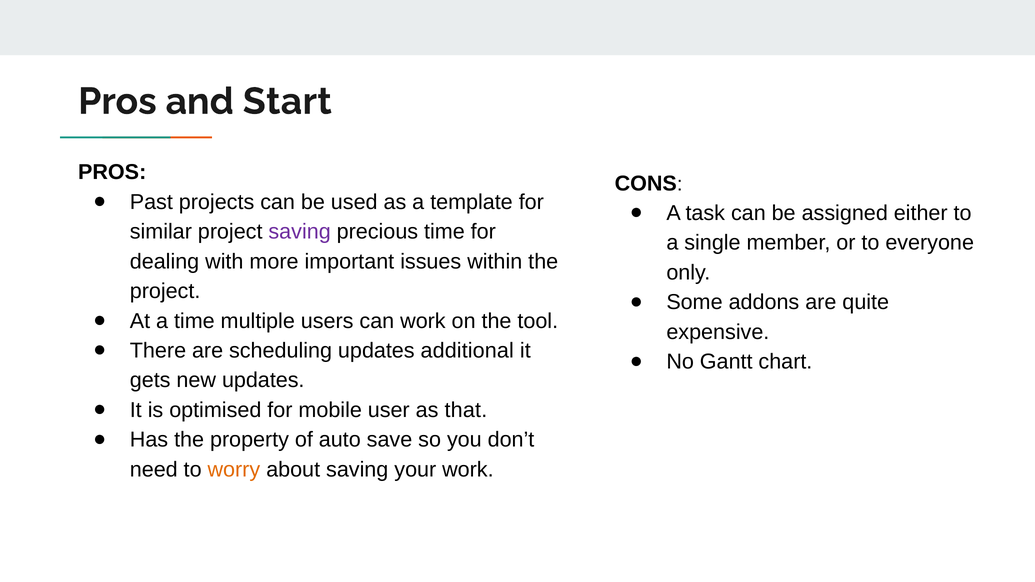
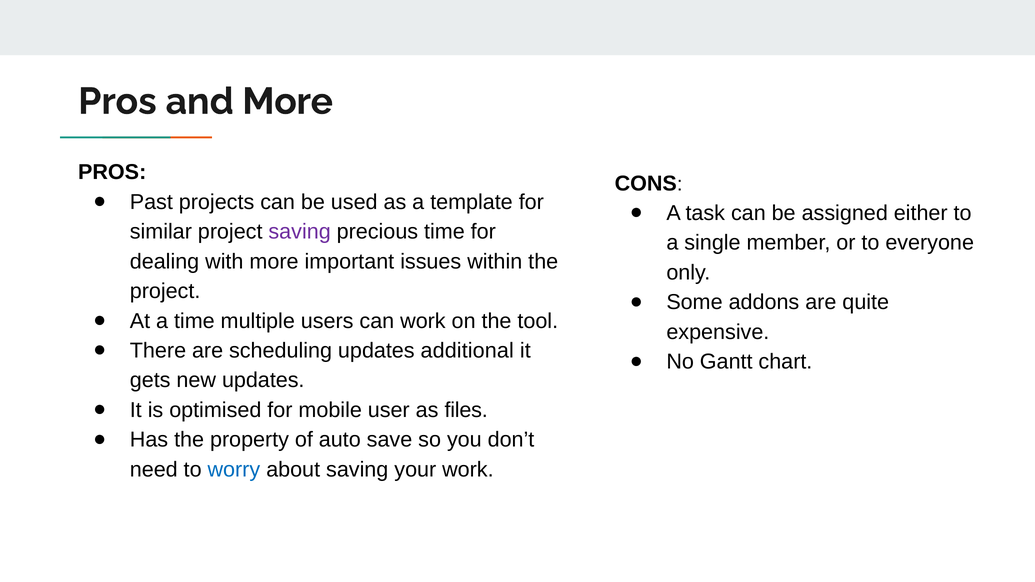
and Start: Start -> More (288, 101)
that: that -> files (466, 410)
worry colour: orange -> blue (234, 470)
